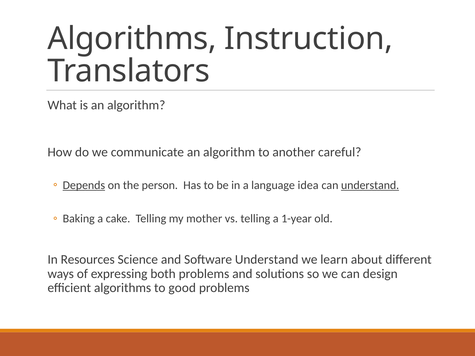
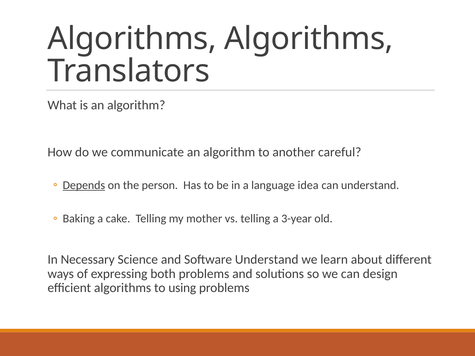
Algorithms Instruction: Instruction -> Algorithms (309, 39)
understand underline: present -> none (370, 185)
1-year: 1-year -> 3-year (297, 219)
Resources: Resources -> Necessary (88, 260)
good: good -> using (182, 288)
